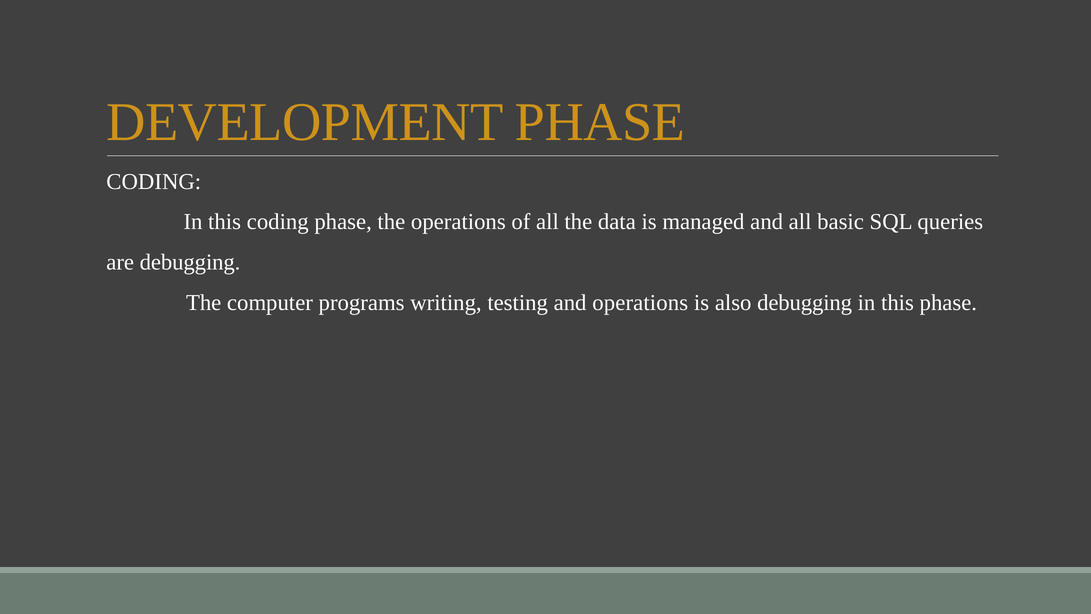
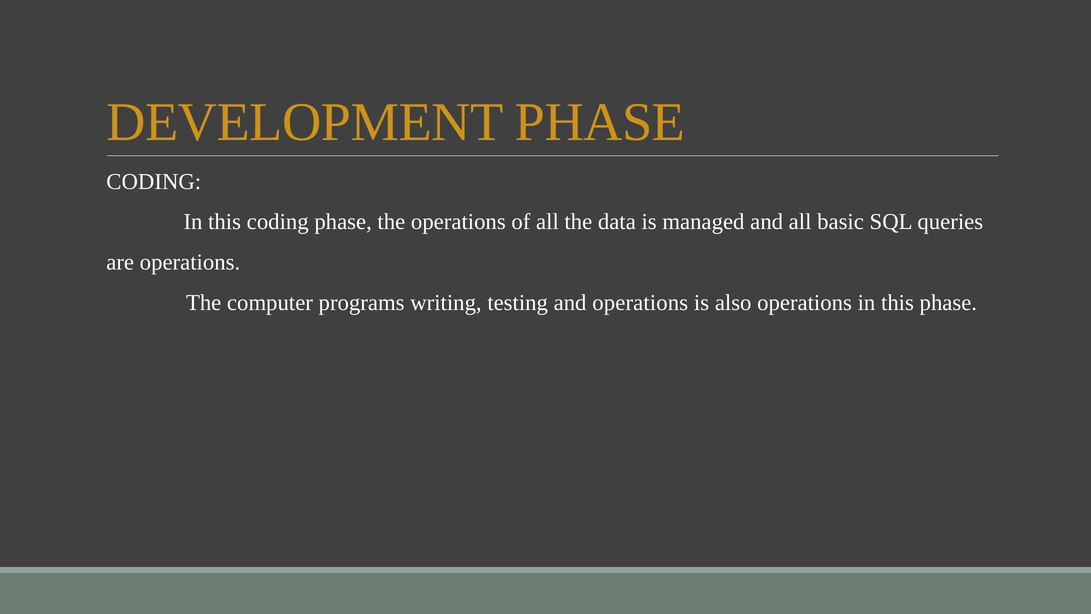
are debugging: debugging -> operations (190, 262)
also debugging: debugging -> operations (805, 303)
